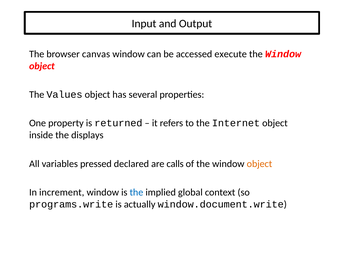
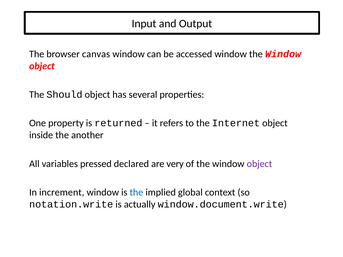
accessed execute: execute -> window (231, 54)
Values: Values -> Should (64, 95)
displays: displays -> another (87, 135)
calls: calls -> very (175, 164)
object colour: orange -> purple (259, 164)
programs.write: programs.write -> notation.write (71, 204)
